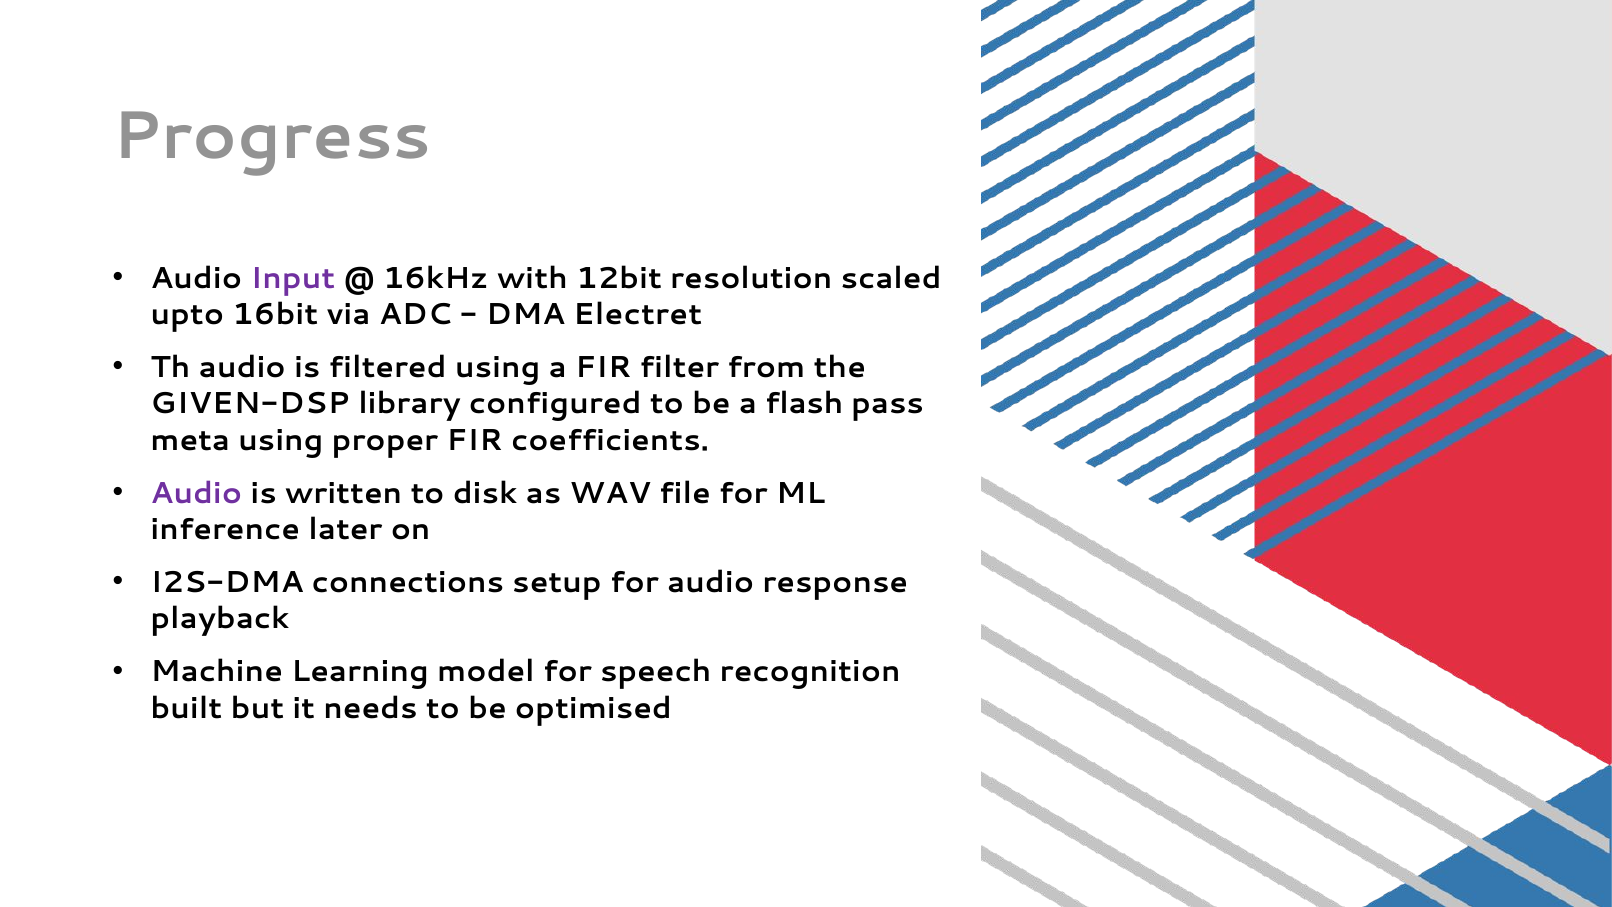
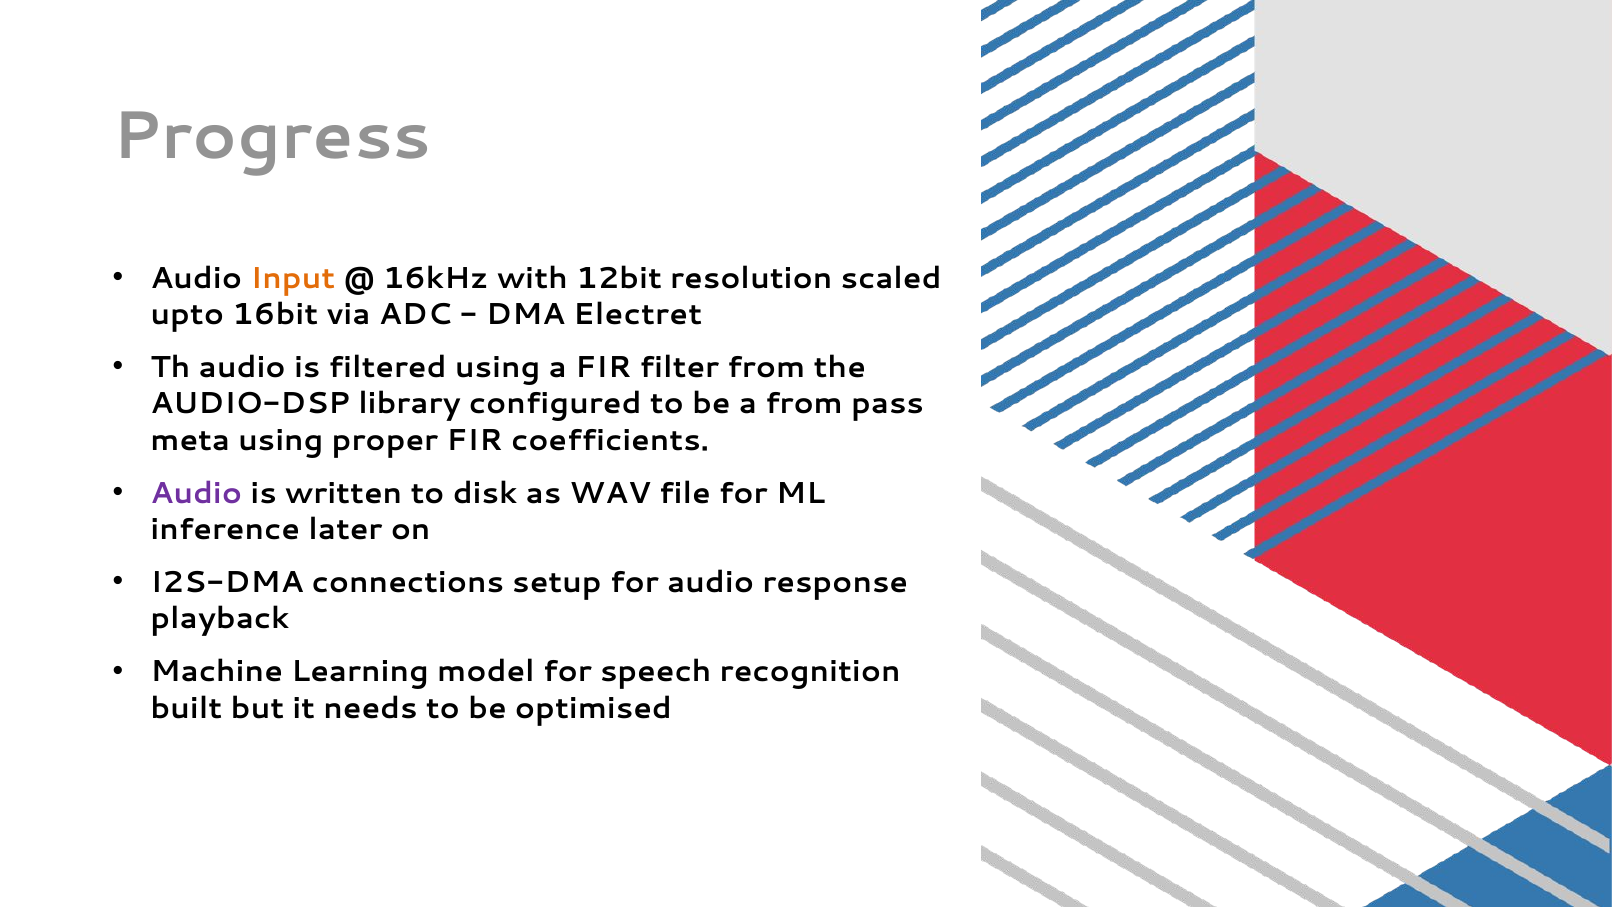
Input colour: purple -> orange (293, 278)
GIVEN-DSP: GIVEN-DSP -> AUDIO-DSP (250, 404)
a flash: flash -> from (804, 404)
